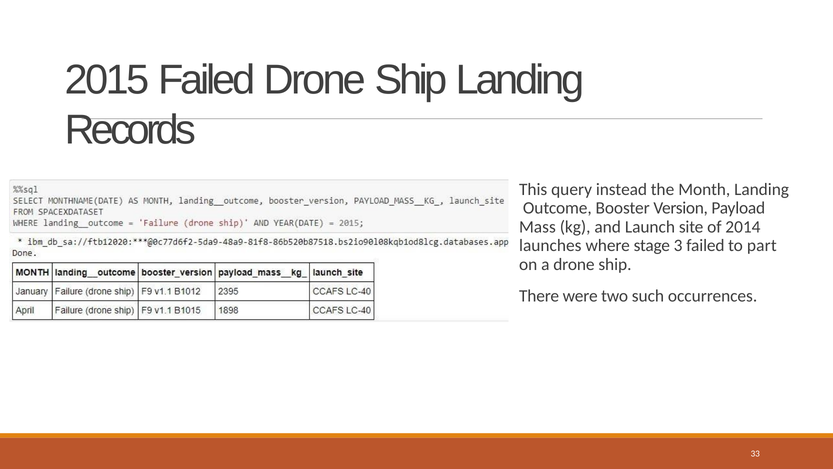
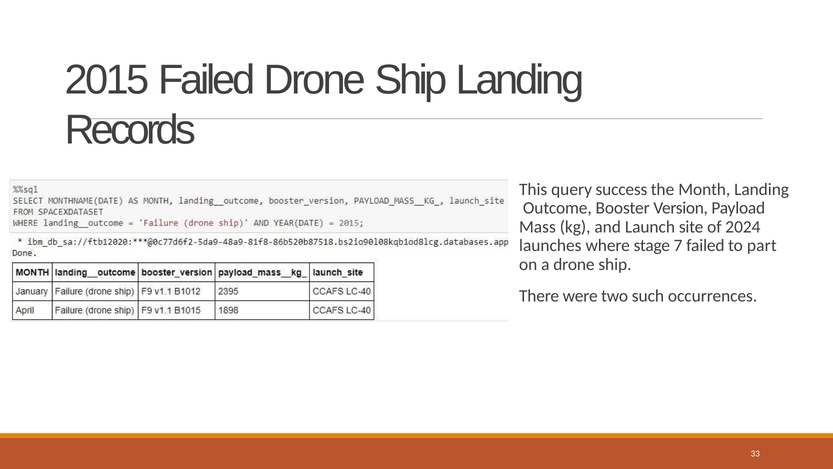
instead: instead -> success (621, 189)
2014: 2014 -> 2024 (743, 227)
3: 3 -> 7 (678, 245)
